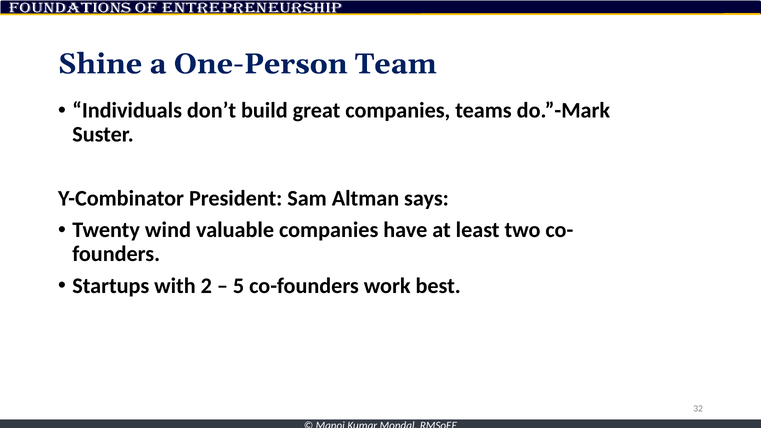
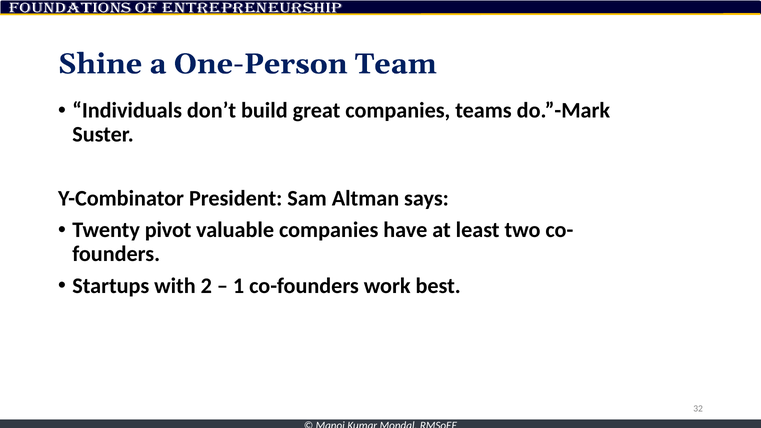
wind: wind -> pivot (168, 230)
5: 5 -> 1 (239, 286)
